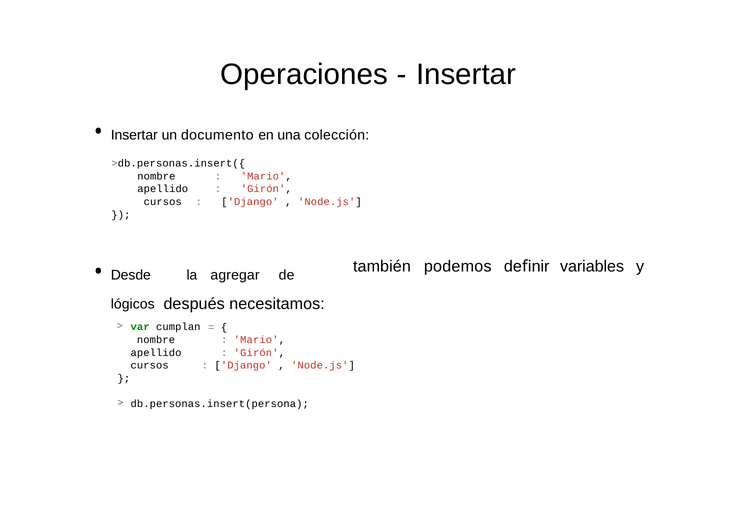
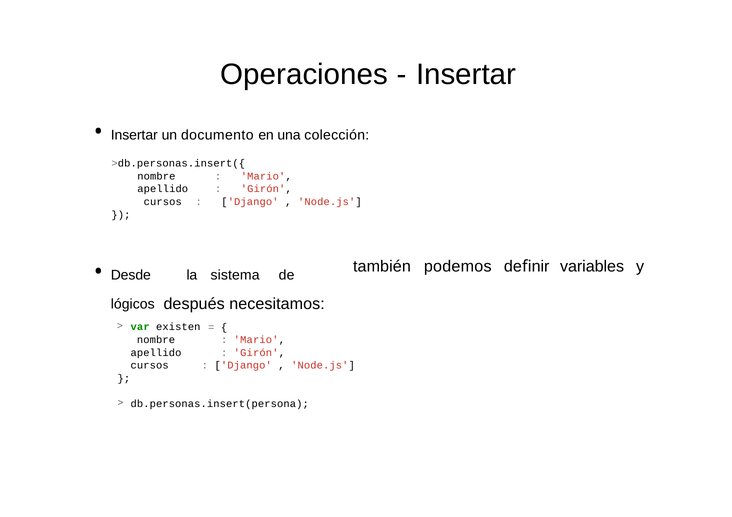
agregar: agregar -> sistema (235, 275)
cumplan: cumplan -> existen (178, 327)
